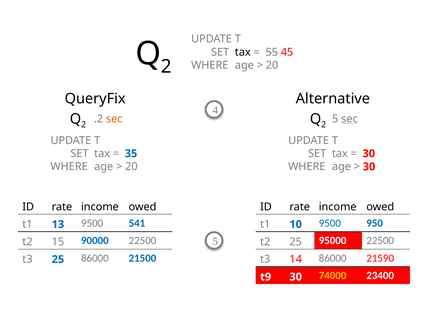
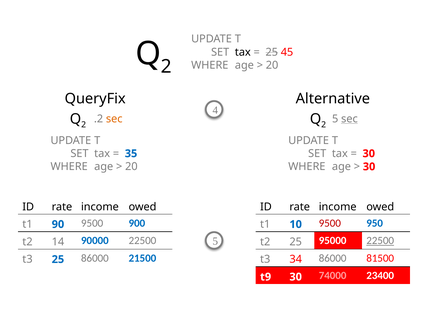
55: 55 -> 25 (272, 52)
13: 13 -> 90 (58, 224)
541: 541 -> 900 (137, 223)
9500 colour: blue -> red (330, 223)
15: 15 -> 14 (58, 242)
22500 underline: none -> present (380, 240)
14: 14 -> 34 (296, 259)
21590: 21590 -> 81500 (380, 258)
74000 colour: yellow -> pink (333, 275)
